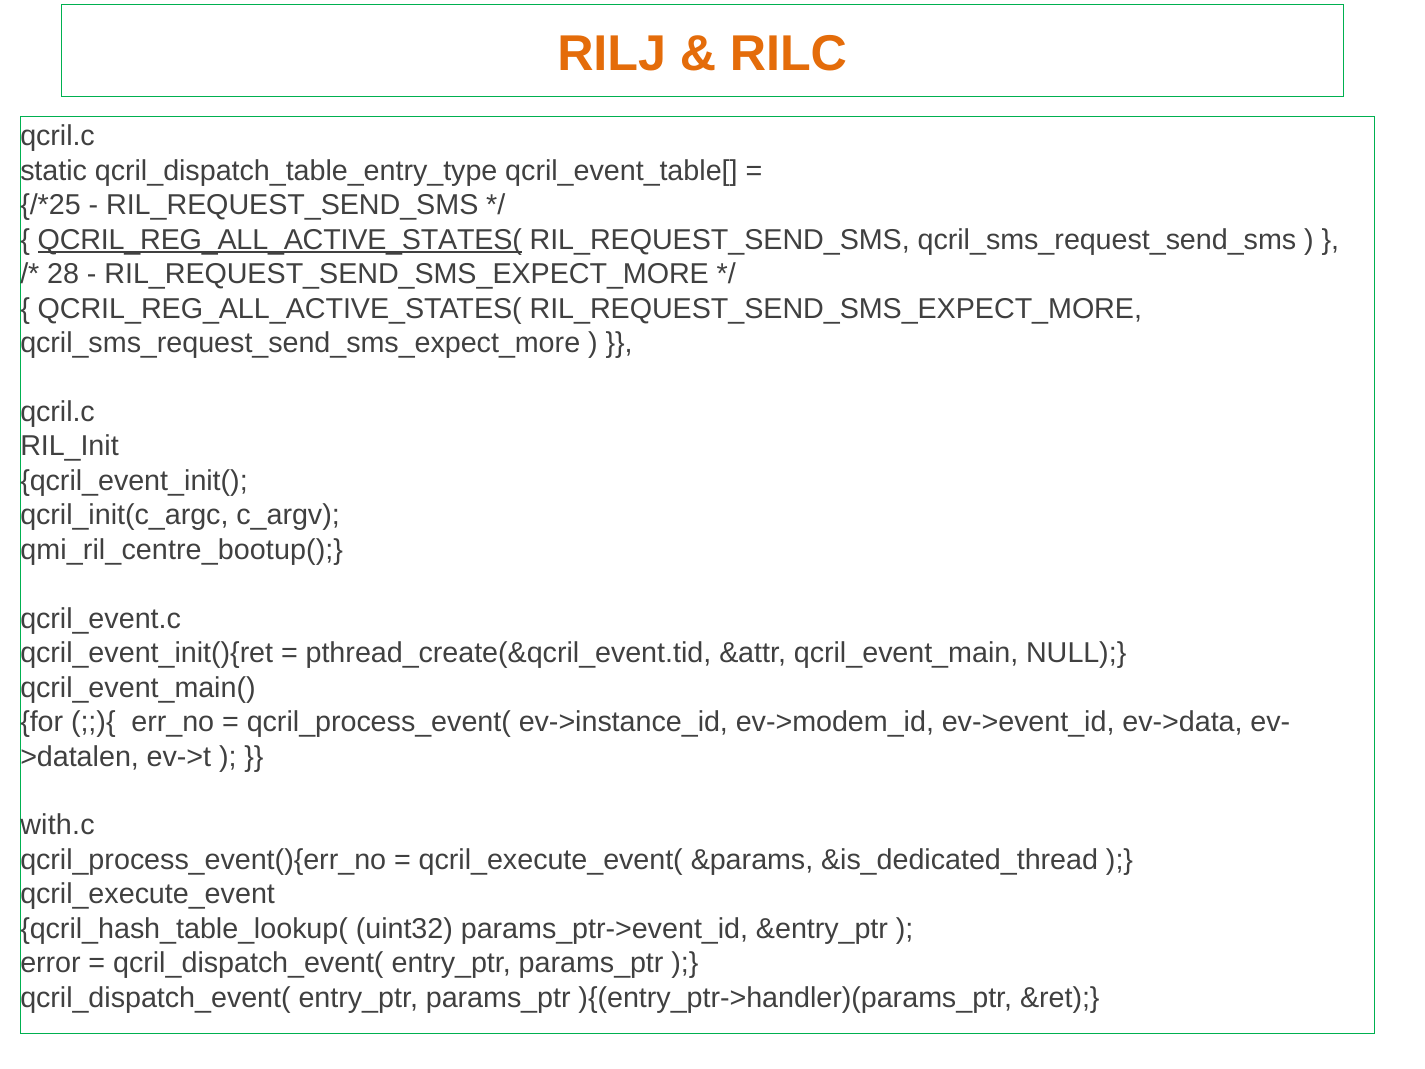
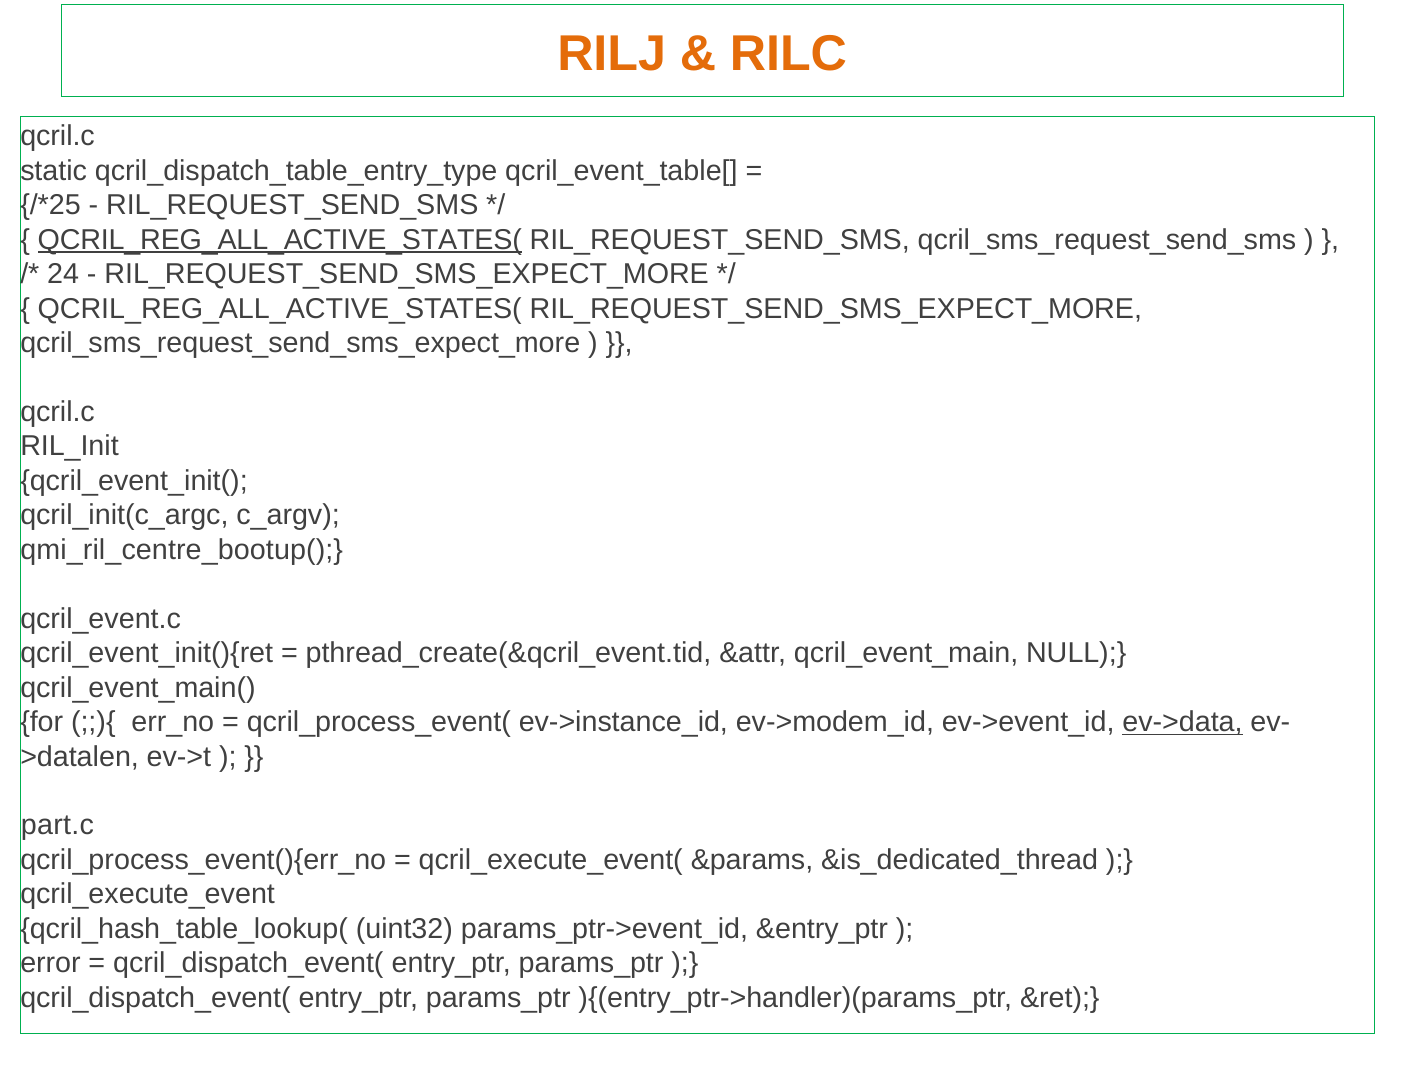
28: 28 -> 24 (63, 274)
ev->data underline: none -> present (1183, 722)
with.c: with.c -> part.c (57, 825)
